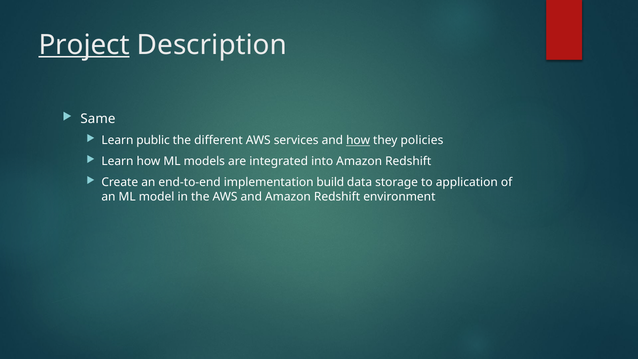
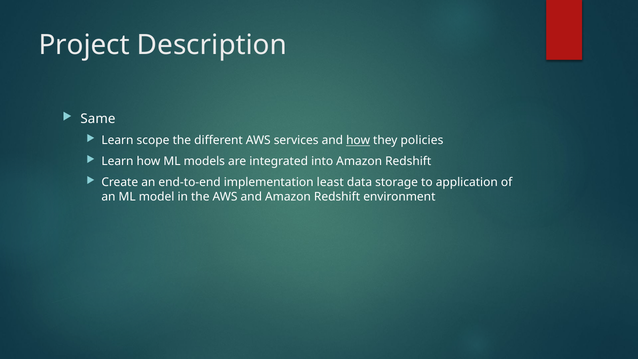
Project underline: present -> none (84, 45)
public: public -> scope (153, 140)
build: build -> least (330, 182)
